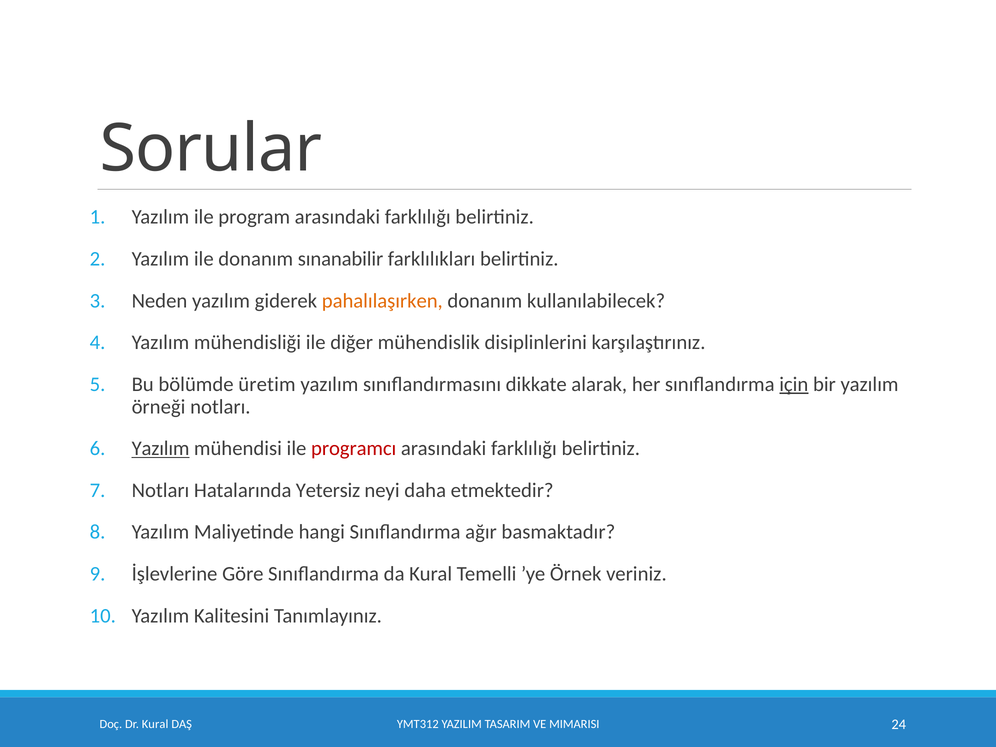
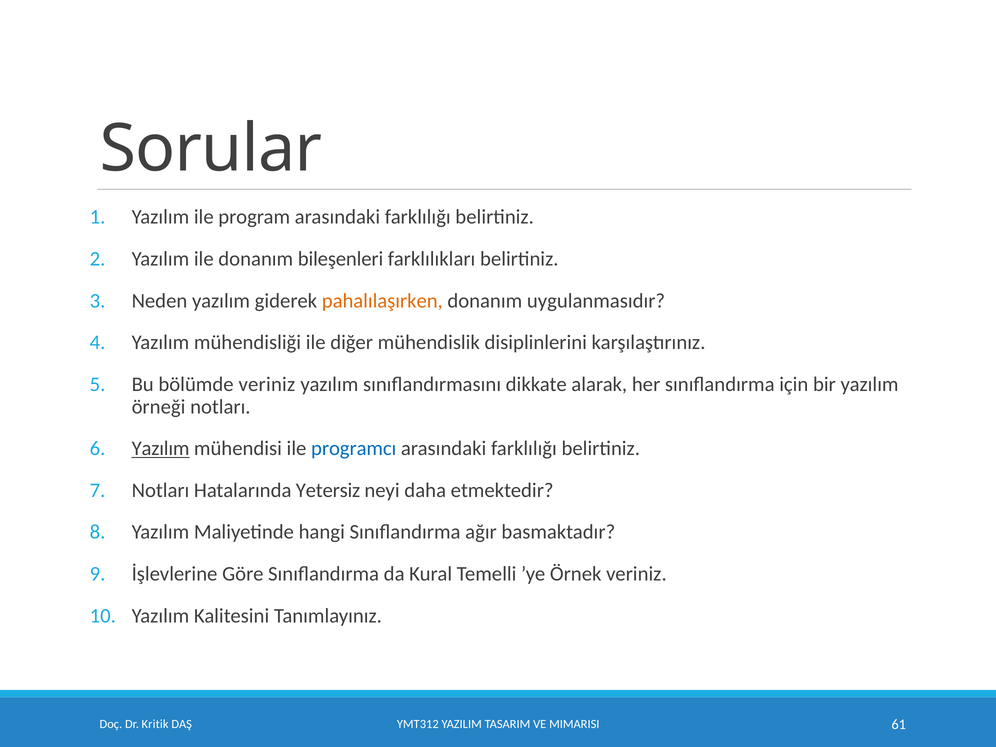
sınanabilir: sınanabilir -> bileşenleri (341, 259)
kullanılabilecek: kullanılabilecek -> uygulanmasıdır (596, 301)
bölümde üretim: üretim -> veriniz (267, 384)
için underline: present -> none (794, 384)
programcı colour: red -> blue (354, 449)
Dr Kural: Kural -> Kritik (155, 724)
24: 24 -> 61 (899, 724)
